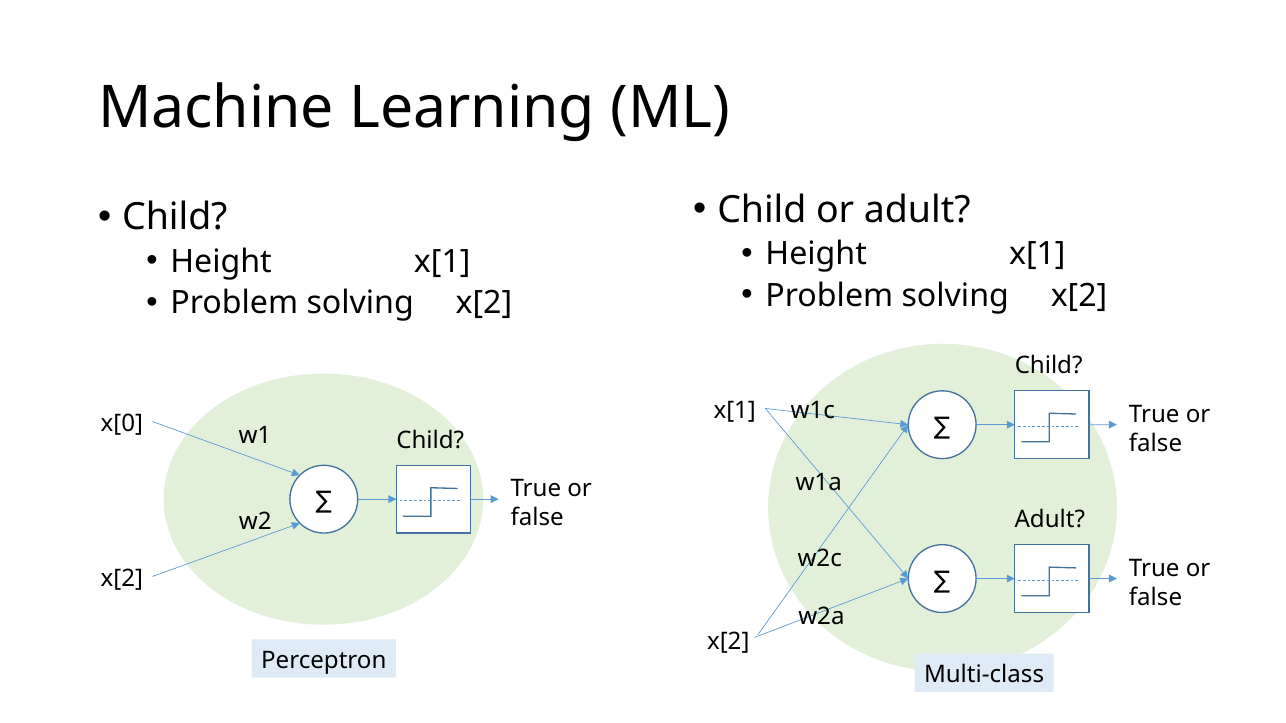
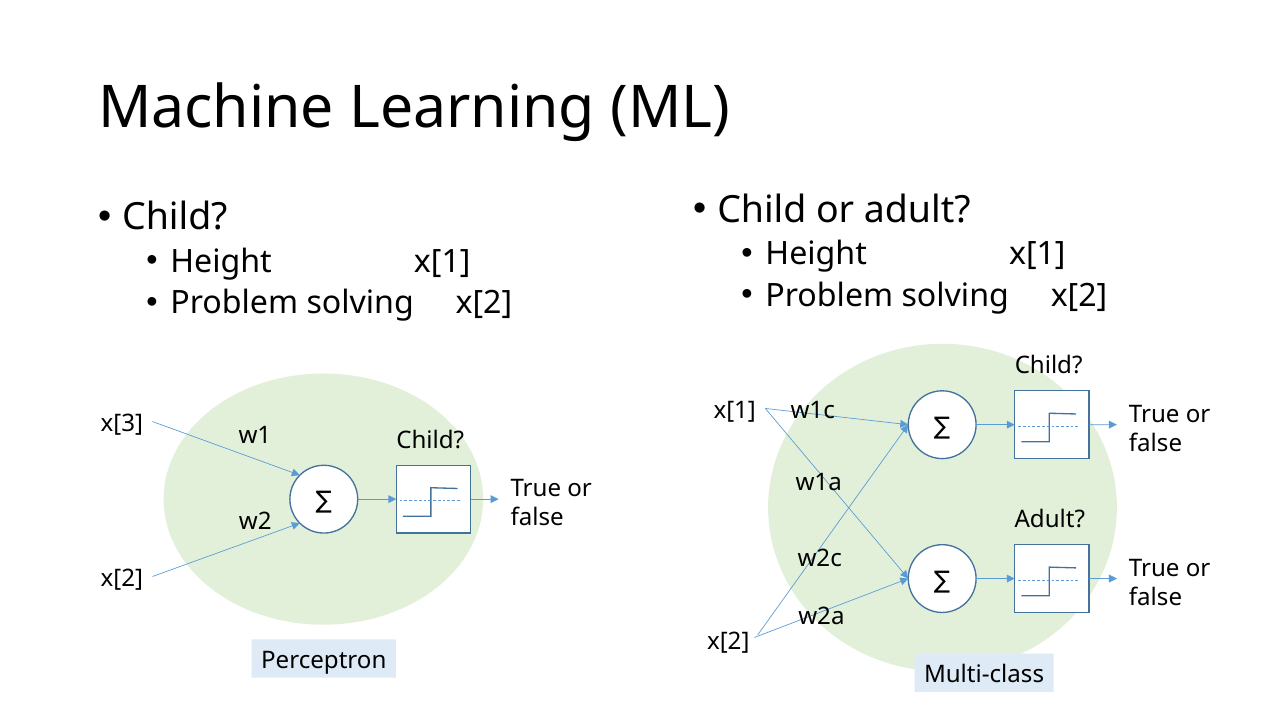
x[0: x[0 -> x[3 (122, 423)
